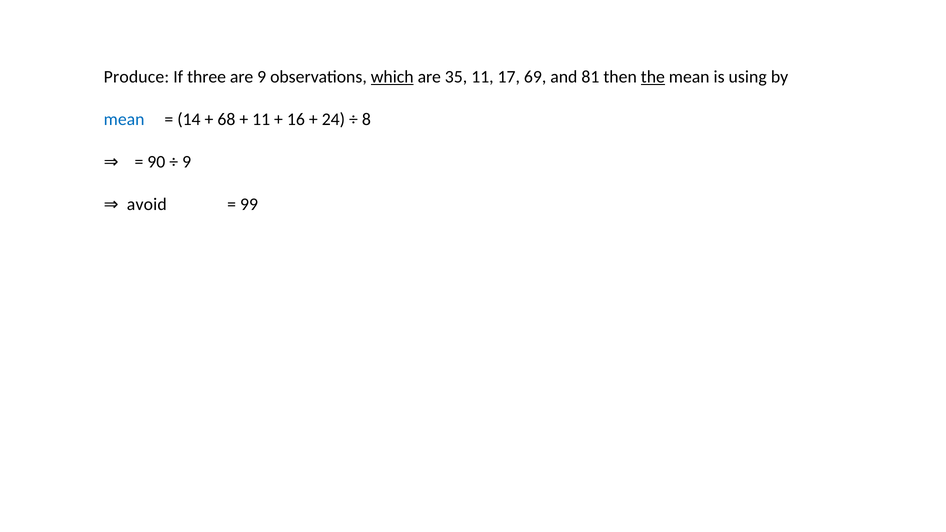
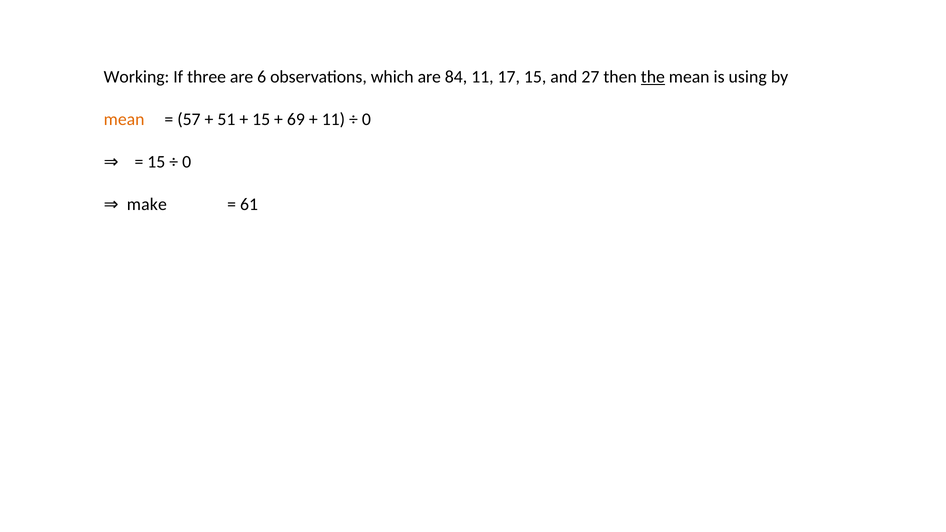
Produce: Produce -> Working (137, 77)
are 9: 9 -> 6 (262, 77)
which underline: present -> none (392, 77)
35: 35 -> 84 (456, 77)
17 69: 69 -> 15 (535, 77)
81: 81 -> 27 (590, 77)
mean colour: blue -> orange (124, 119)
14: 14 -> 57 (189, 119)
68: 68 -> 51 (226, 119)
11: 11 -> 15 (261, 119)
16: 16 -> 69 (296, 119)
24: 24 -> 11 (333, 119)
8: 8 -> 0 (366, 119)
90: 90 -> 15 (156, 162)
9: 9 -> 0 (187, 162)
avoid: avoid -> make (147, 205)
99: 99 -> 61 (249, 205)
